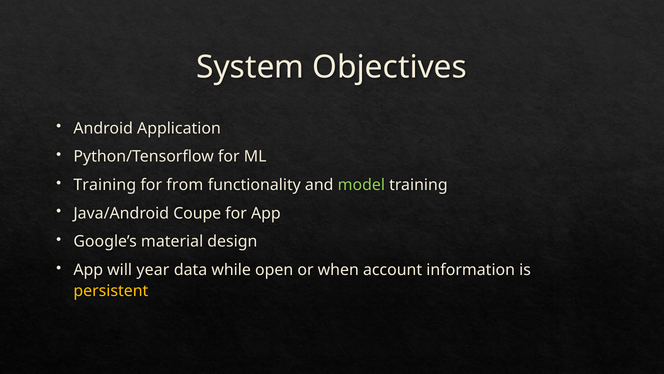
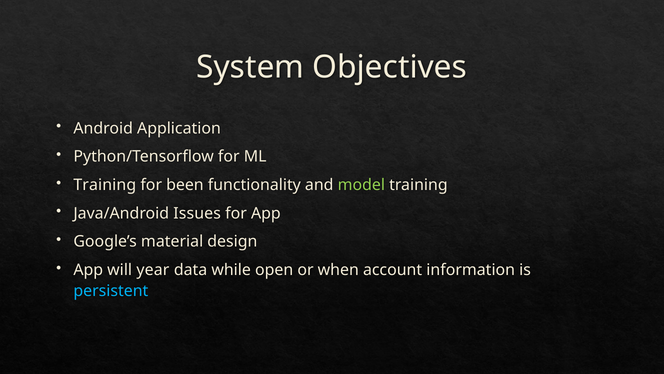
from: from -> been (185, 185)
Coupe: Coupe -> Issues (197, 213)
persistent colour: yellow -> light blue (111, 291)
